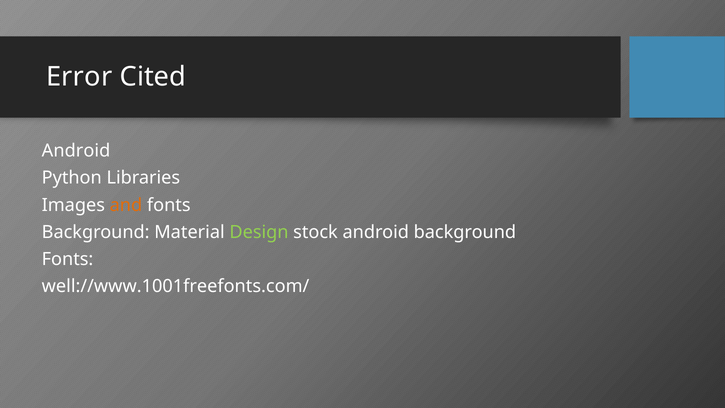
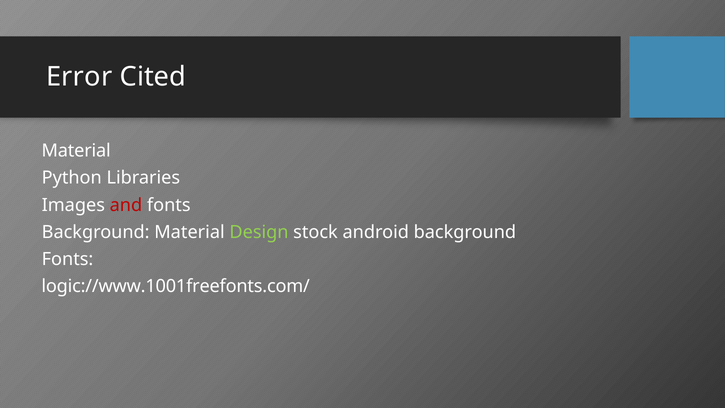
Android: Android -> Material (76, 151)
and colour: orange -> red (126, 205)
well://www.1001freefonts.com/: well://www.1001freefonts.com/ -> logic://www.1001freefonts.com/ (176, 286)
